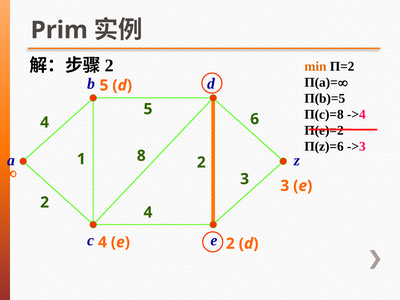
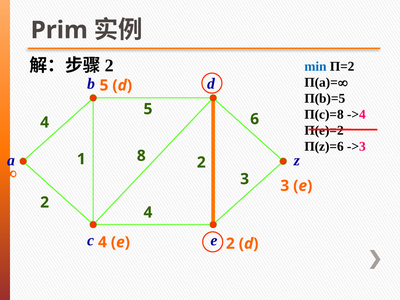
min colour: orange -> blue (315, 66)
